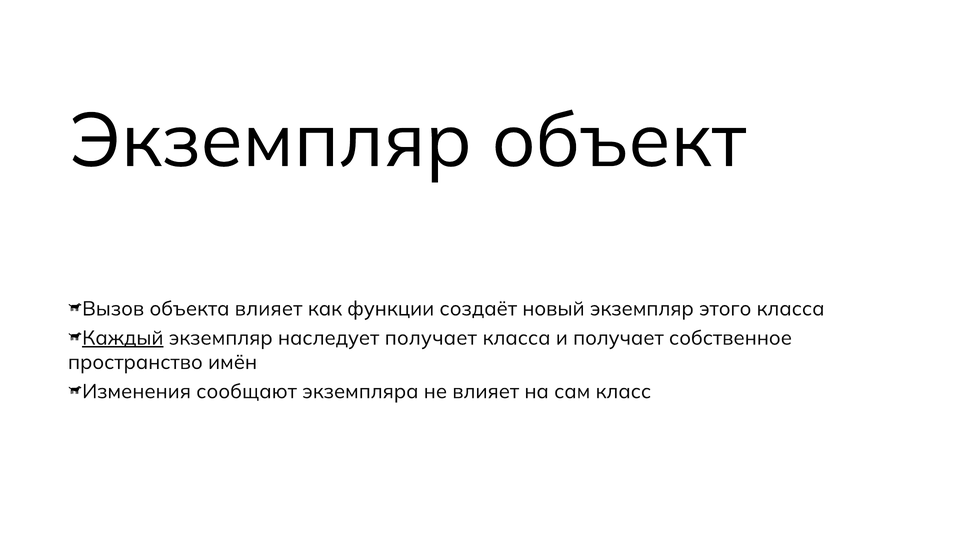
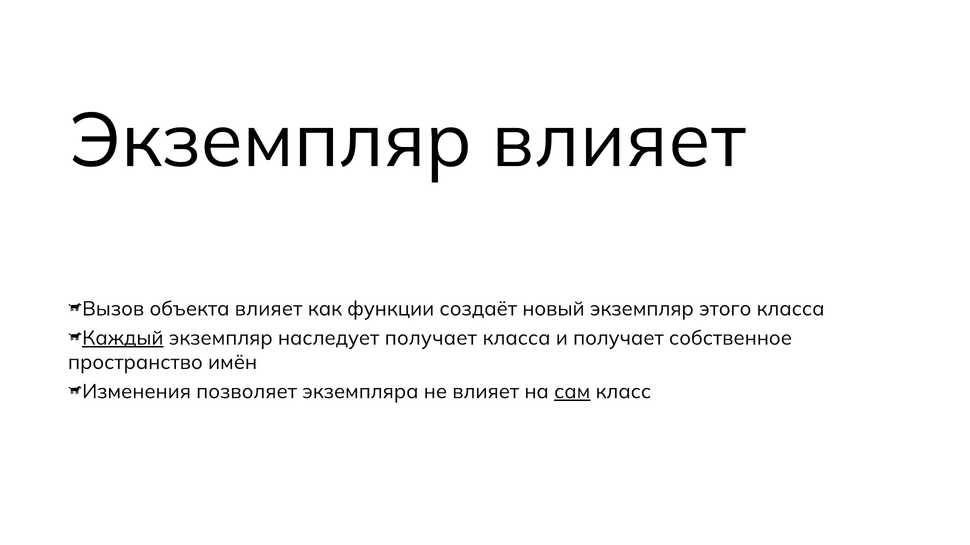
Экземпляр объект: объект -> влияет (619, 141)
сообщают: сообщают -> позволяет (247, 392)
сам underline: none -> present (572, 392)
